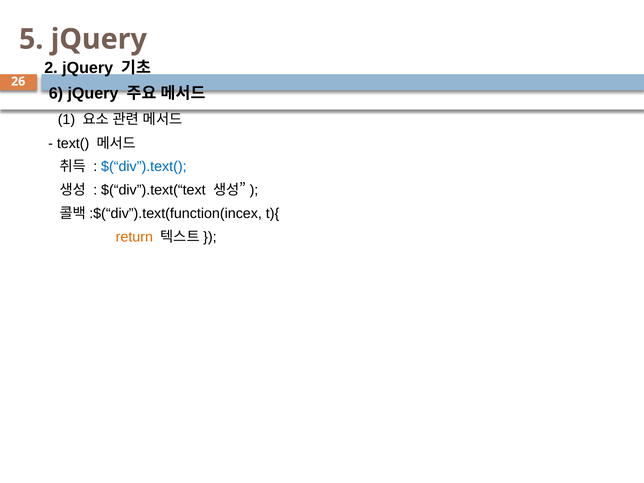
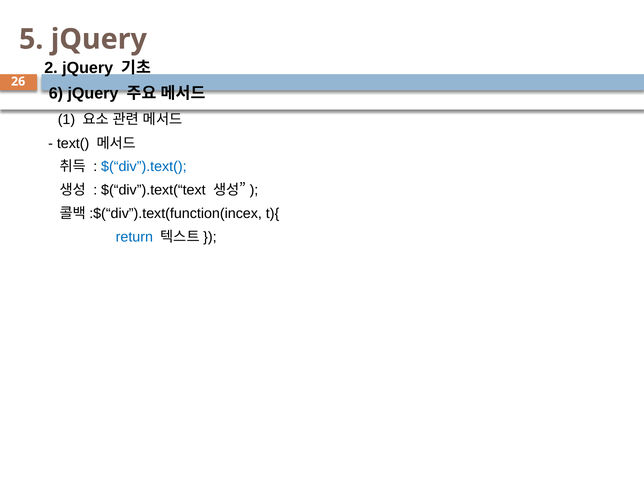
return colour: orange -> blue (134, 237)
